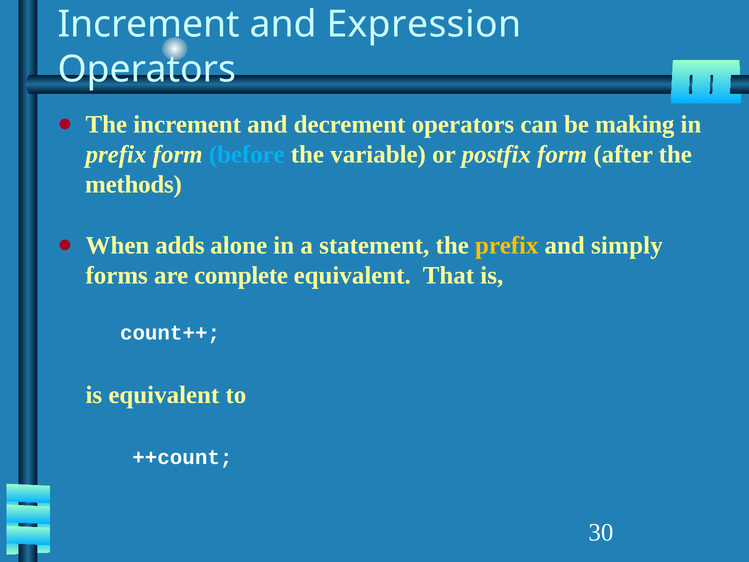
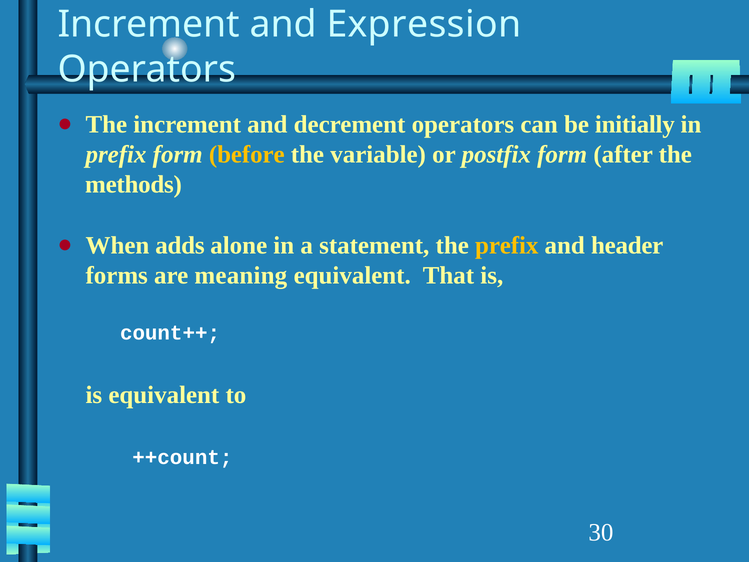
making: making -> initially (635, 124)
before colour: light blue -> yellow (247, 154)
simply: simply -> header (627, 245)
complete: complete -> meaning (241, 275)
